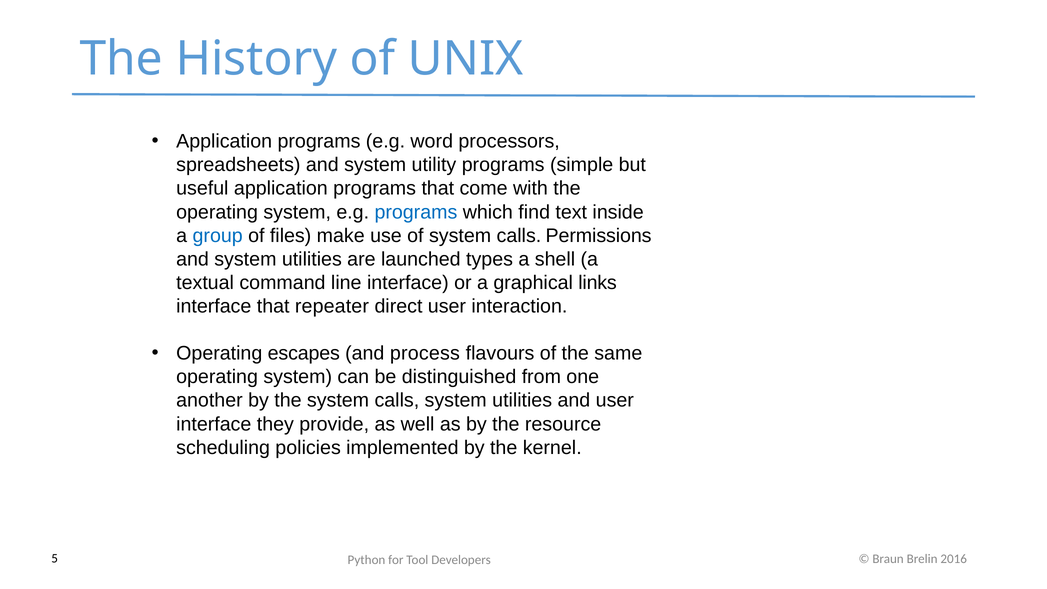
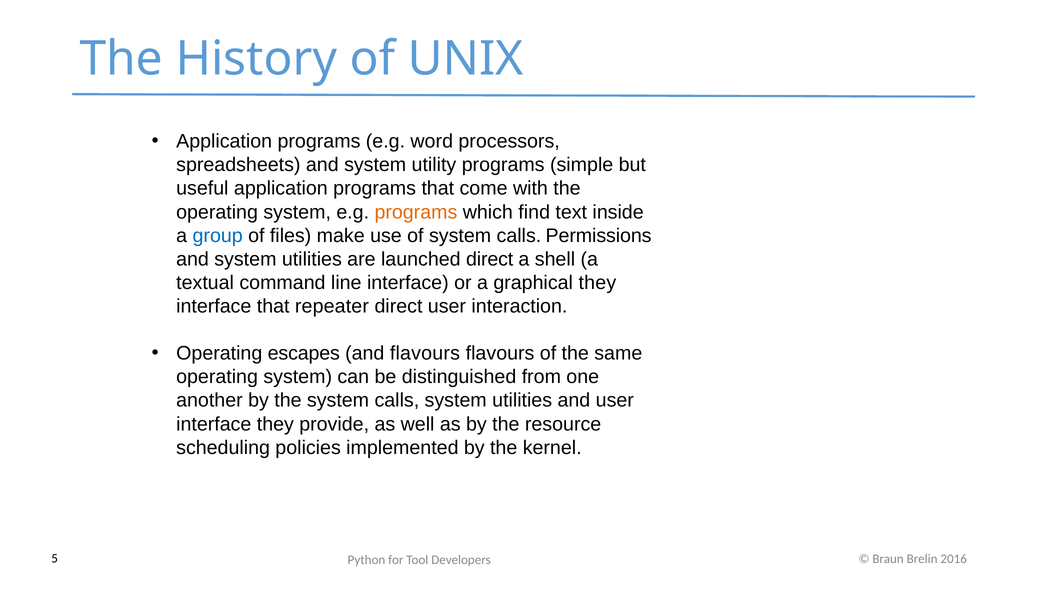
programs colour: blue -> orange (416, 212)
launched types: types -> direct (490, 259)
graphical links: links -> they (597, 283)
and process: process -> flavours (425, 353)
